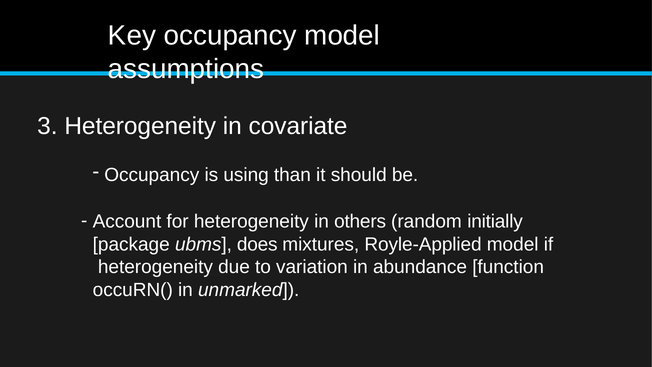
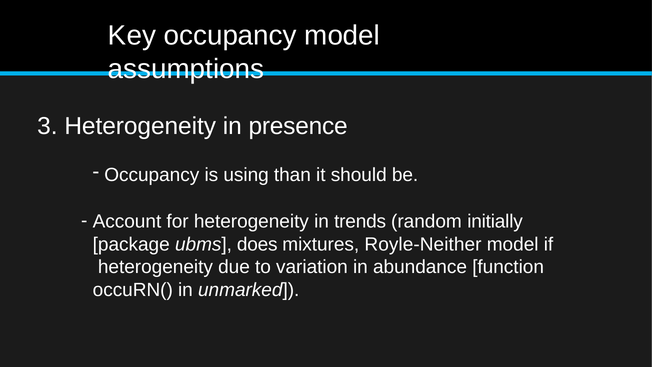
covariate: covariate -> presence (298, 126)
others: others -> trends (360, 221)
Royle-Applied: Royle-Applied -> Royle-Neither (423, 244)
